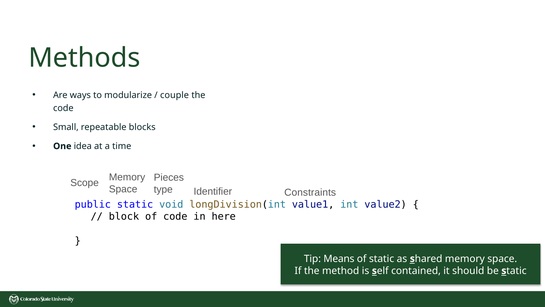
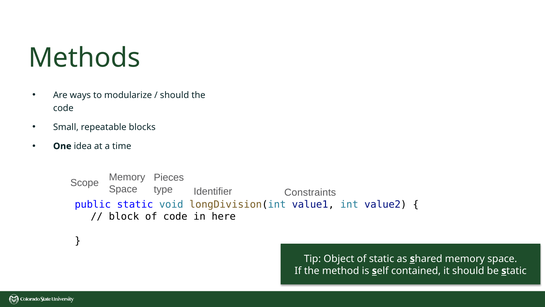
couple: couple -> should (175, 95)
Means: Means -> Object (339, 258)
